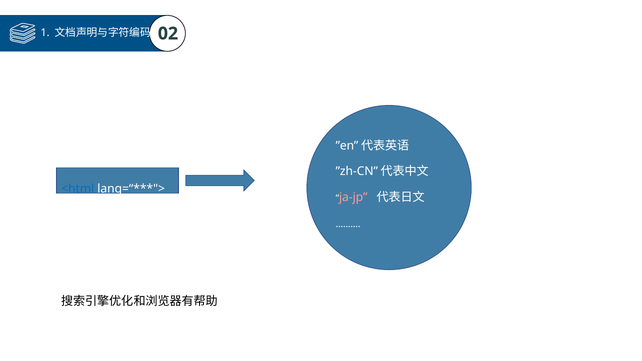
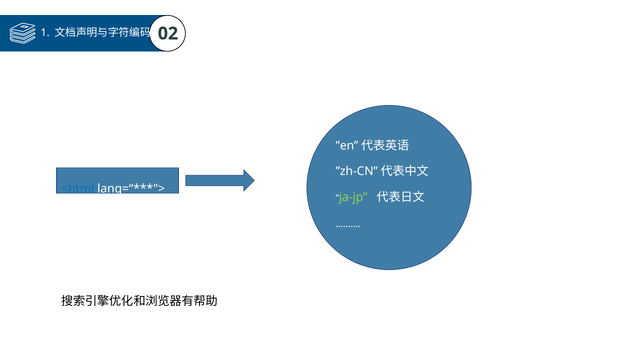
ja-jp colour: pink -> light green (353, 197)
